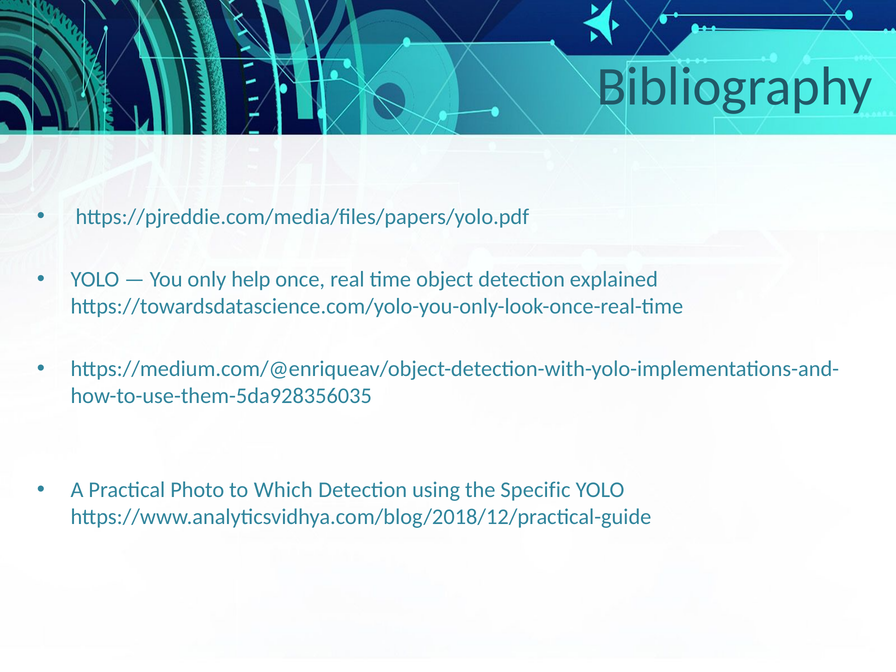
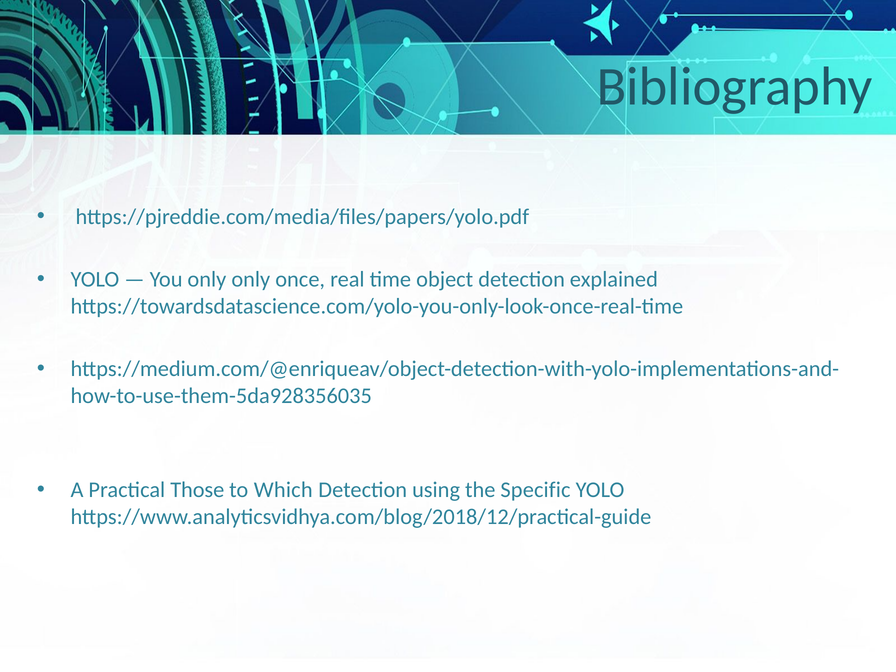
only help: help -> only (251, 279)
Photo: Photo -> Those (197, 490)
